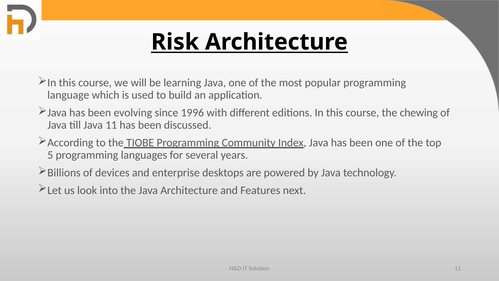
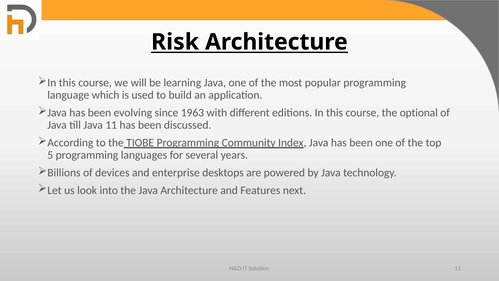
1996: 1996 -> 1963 (192, 113)
chewing: chewing -> optional (419, 113)
